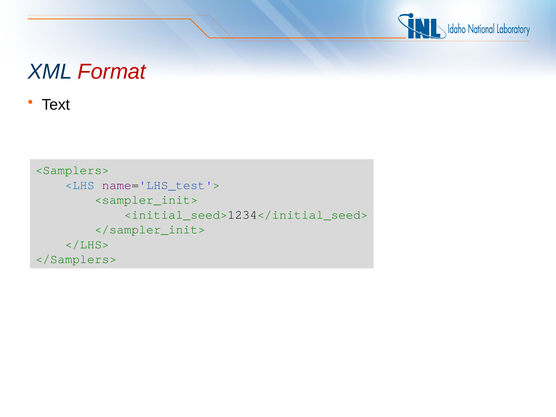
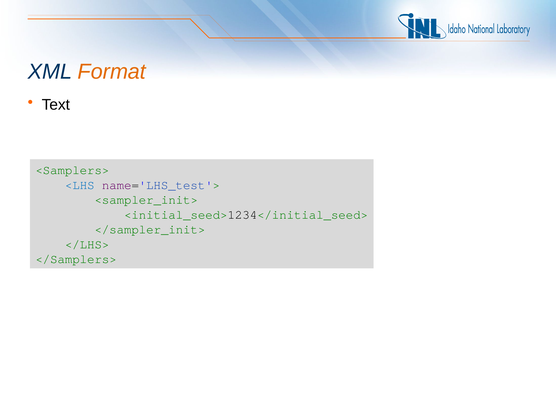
Format colour: red -> orange (112, 72)
